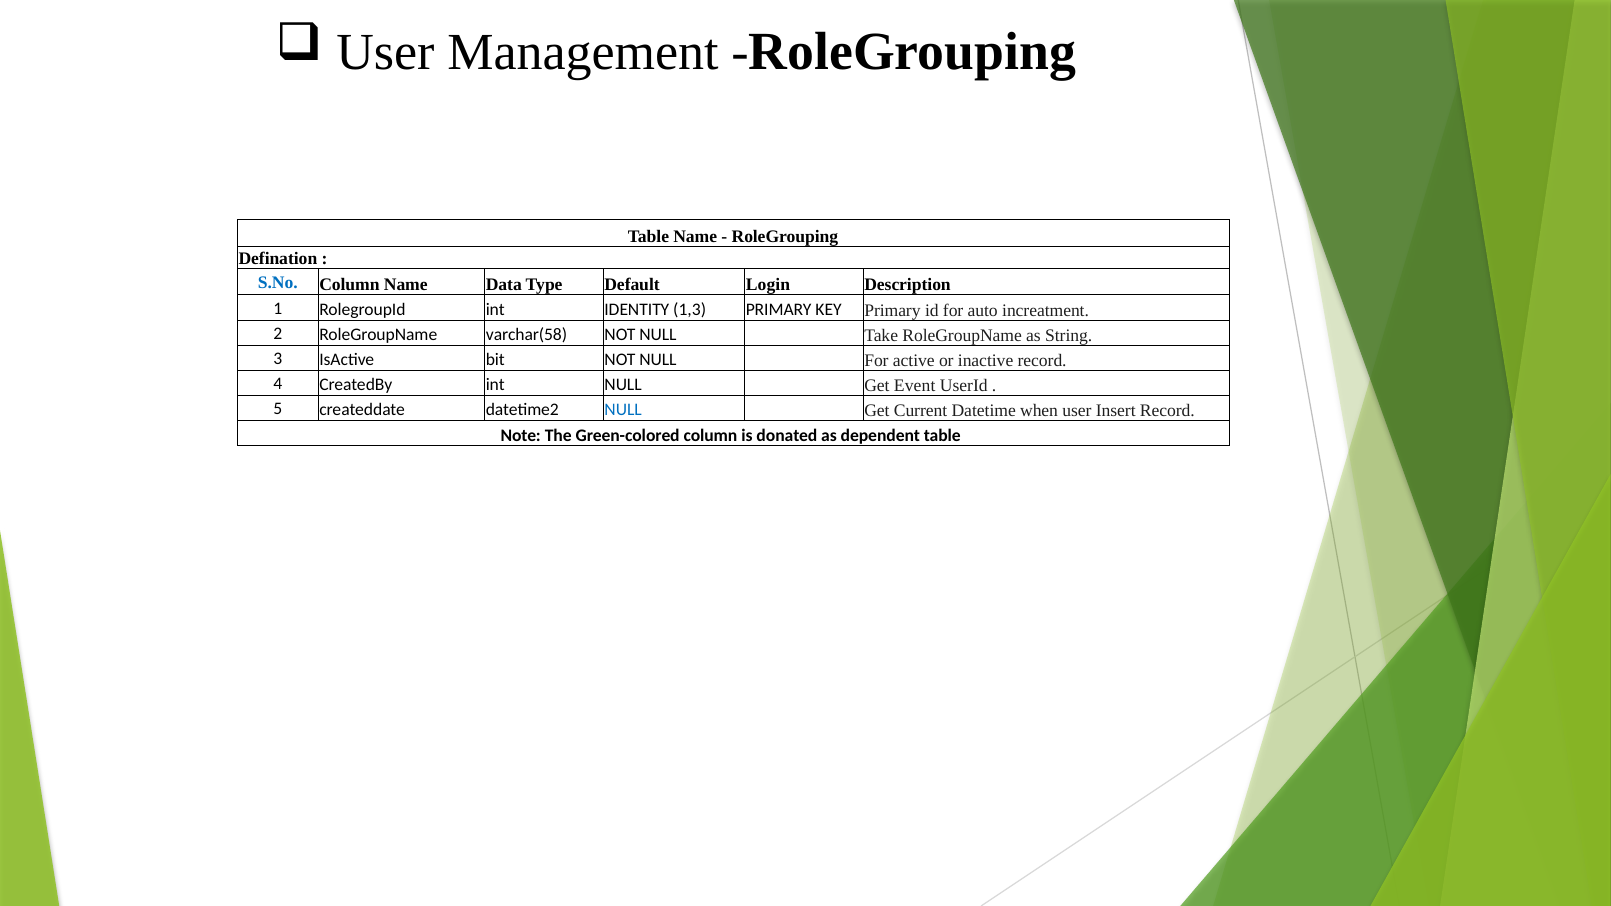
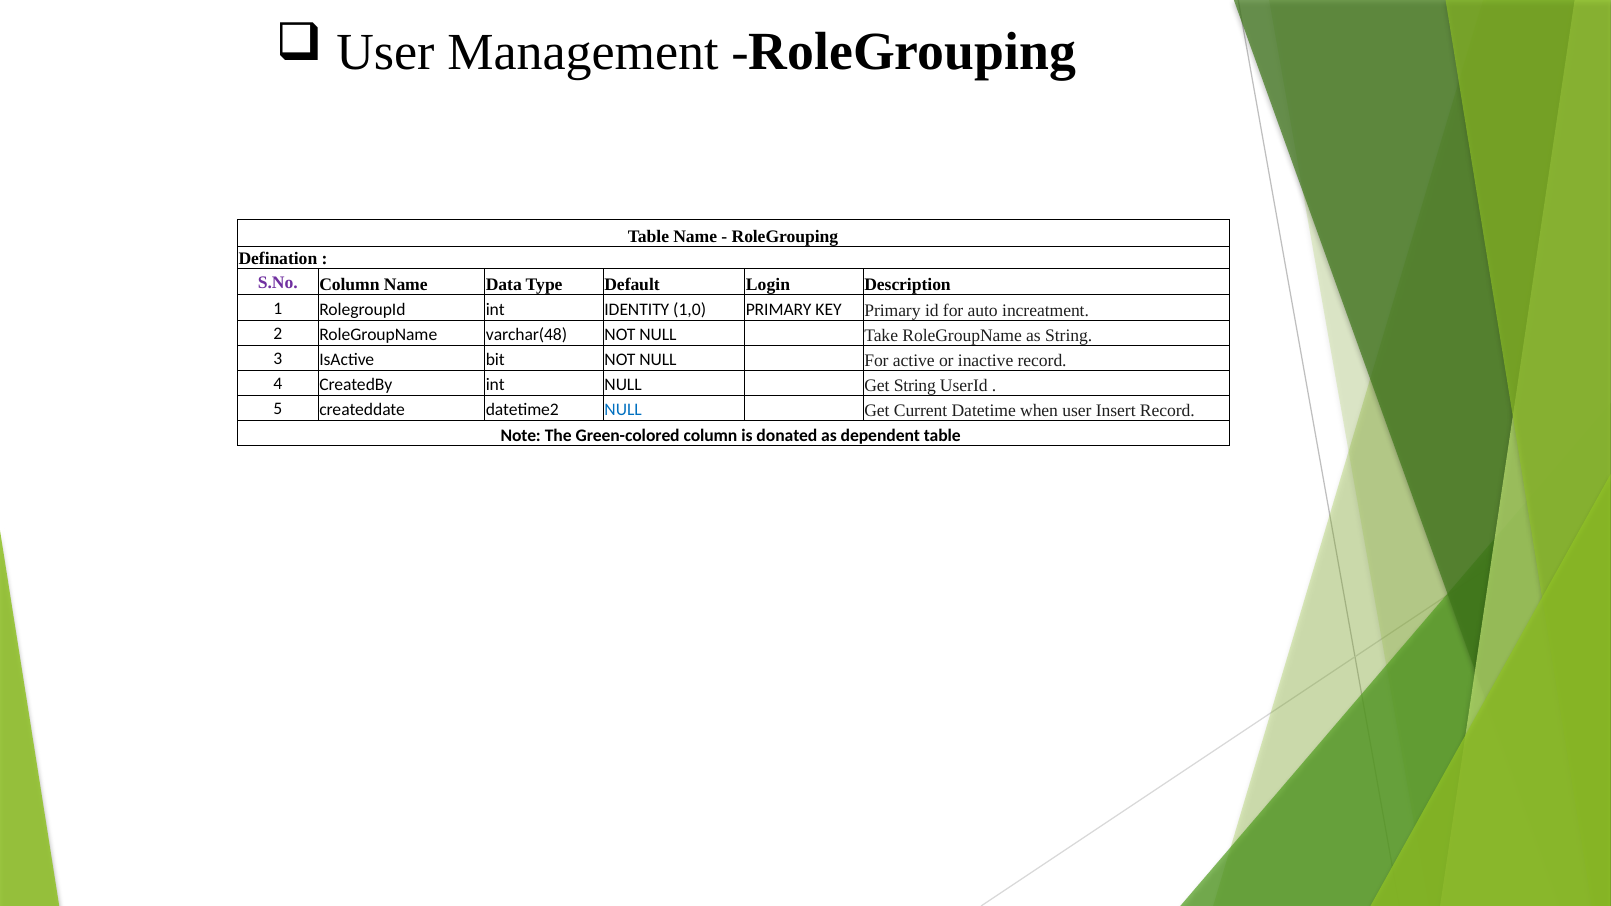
S.No colour: blue -> purple (278, 282)
1,3: 1,3 -> 1,0 (690, 310)
varchar(58: varchar(58 -> varchar(48 (527, 335)
Get Event: Event -> String (915, 386)
